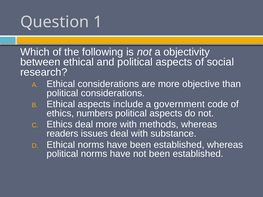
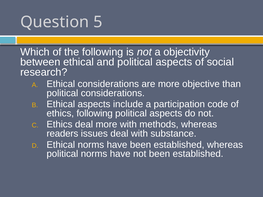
1: 1 -> 5 (98, 22)
government: government -> participation (179, 104)
ethics numbers: numbers -> following (95, 113)
